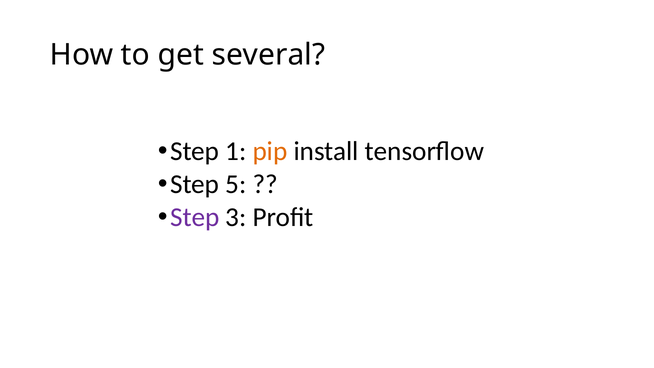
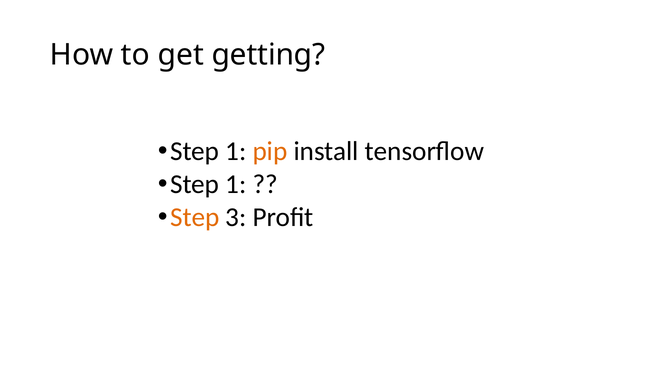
several: several -> getting (268, 55)
5: 5 -> 1 (236, 184)
Step colour: purple -> orange (195, 217)
